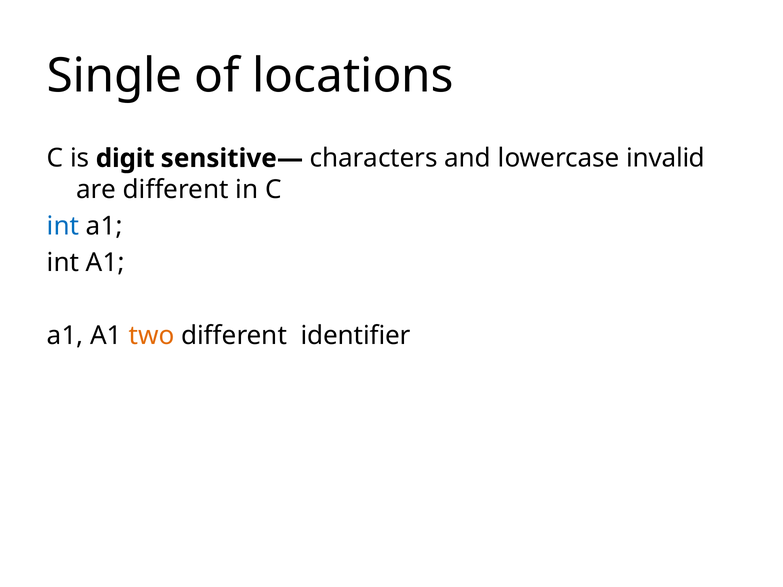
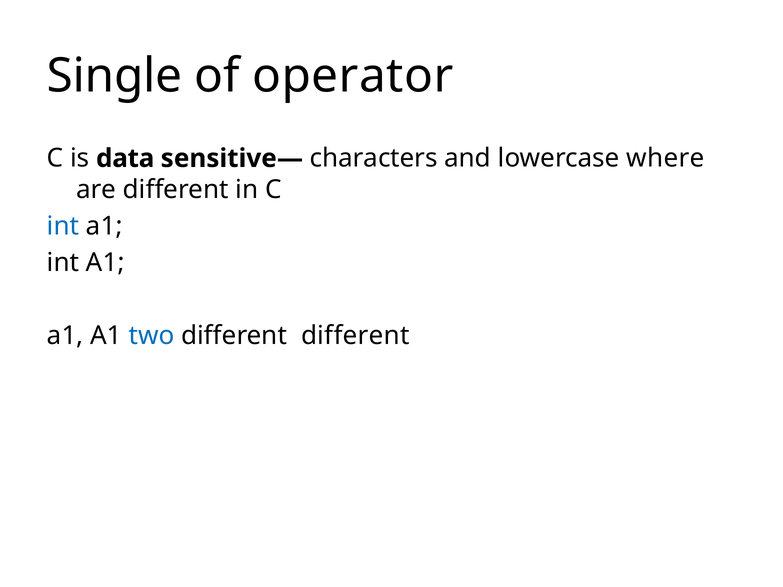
locations: locations -> operator (353, 76)
digit: digit -> data (125, 158)
invalid: invalid -> where (665, 158)
two colour: orange -> blue (151, 336)
different identifier: identifier -> different (355, 336)
